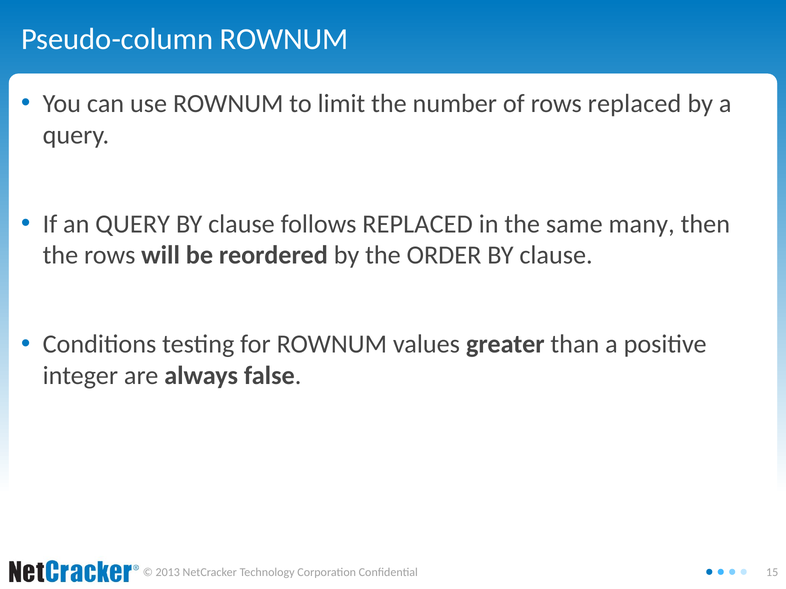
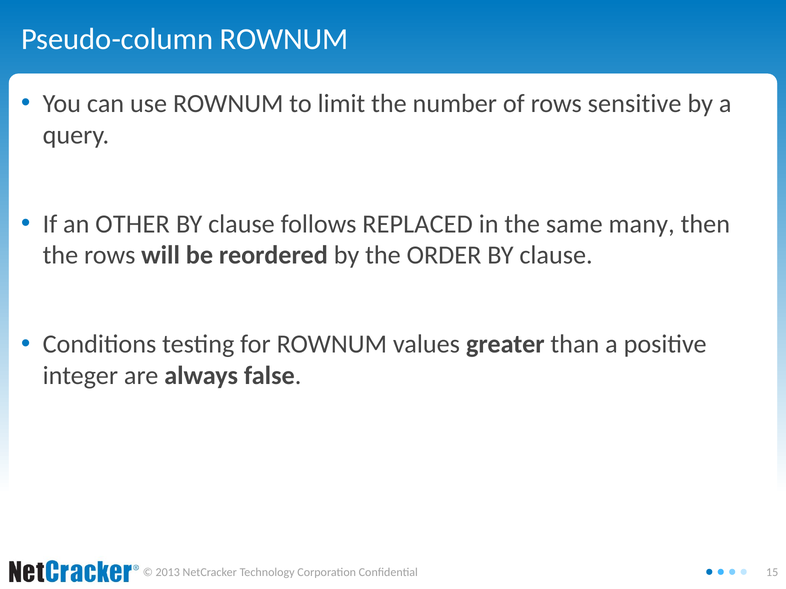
rows replaced: replaced -> sensitive (635, 104)
an QUERY: QUERY -> OTHER (133, 224)
